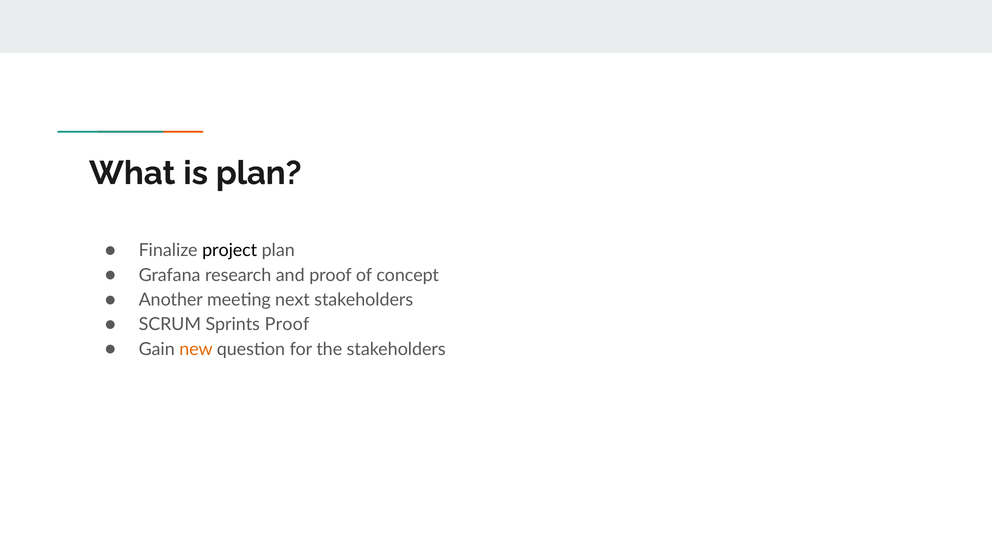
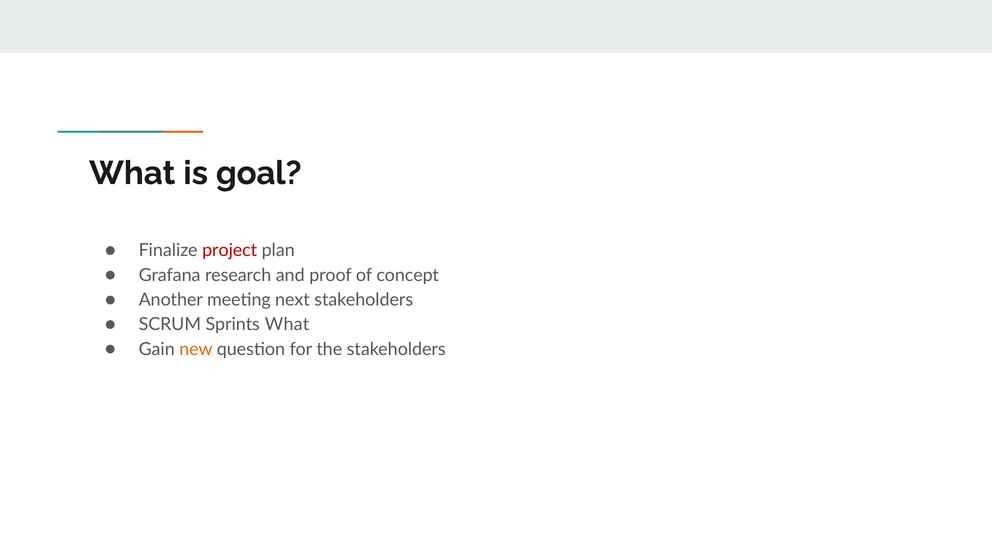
is plan: plan -> goal (259, 173)
project colour: black -> red (230, 250)
Sprints Proof: Proof -> What (287, 324)
